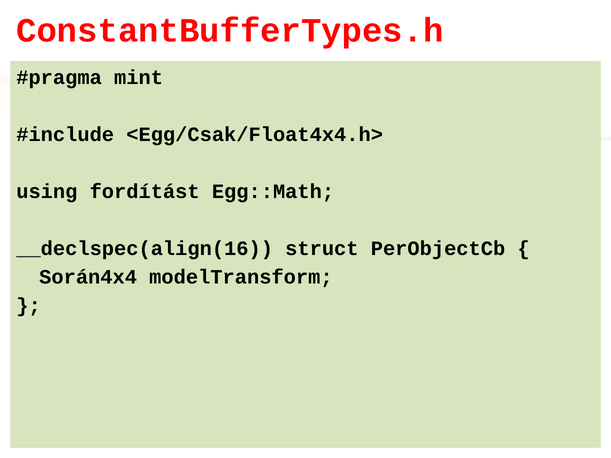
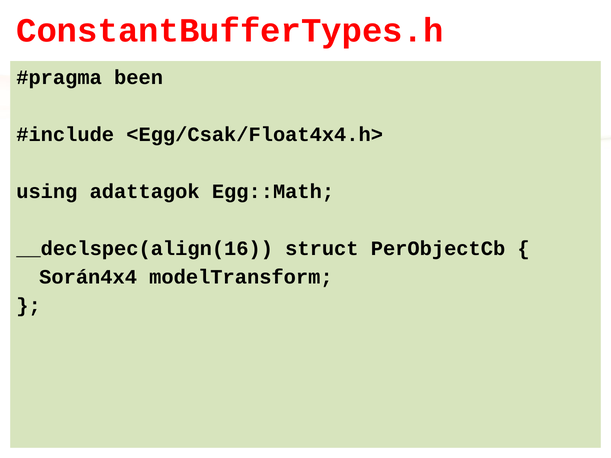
mint: mint -> been (139, 78)
fordítást: fordítást -> adattagok (145, 192)
